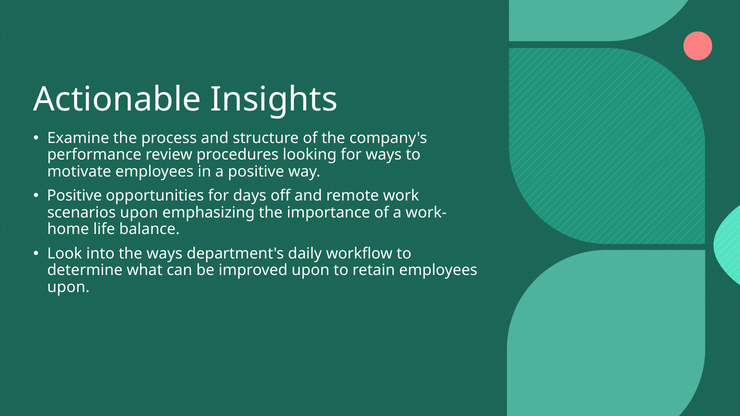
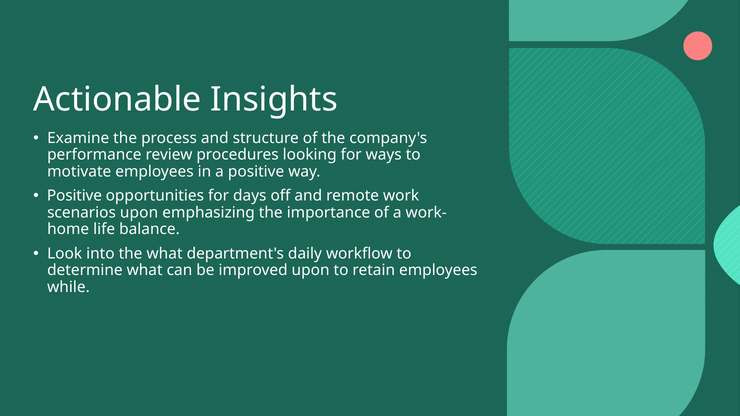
the ways: ways -> what (165, 254)
upon: upon -> while (69, 287)
